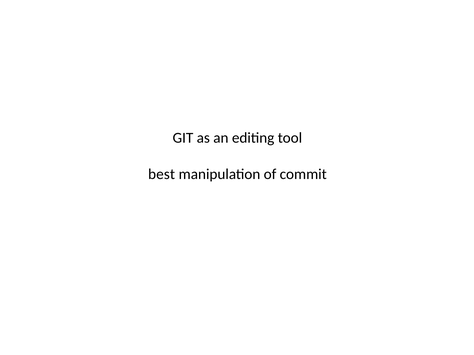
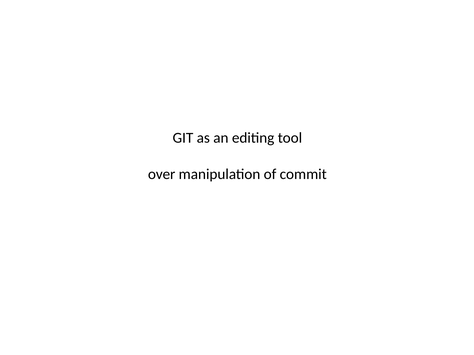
best: best -> over (162, 174)
